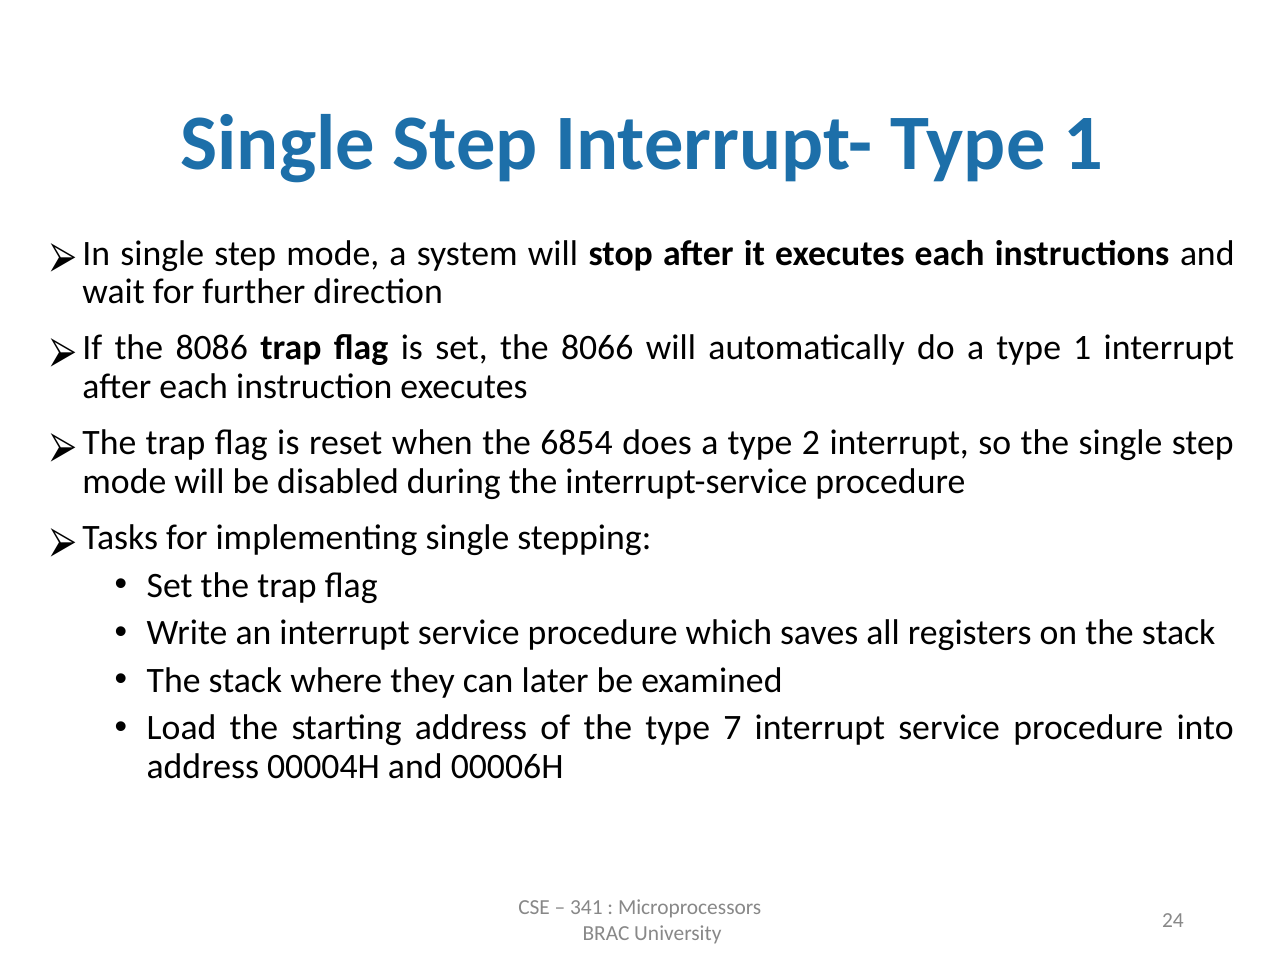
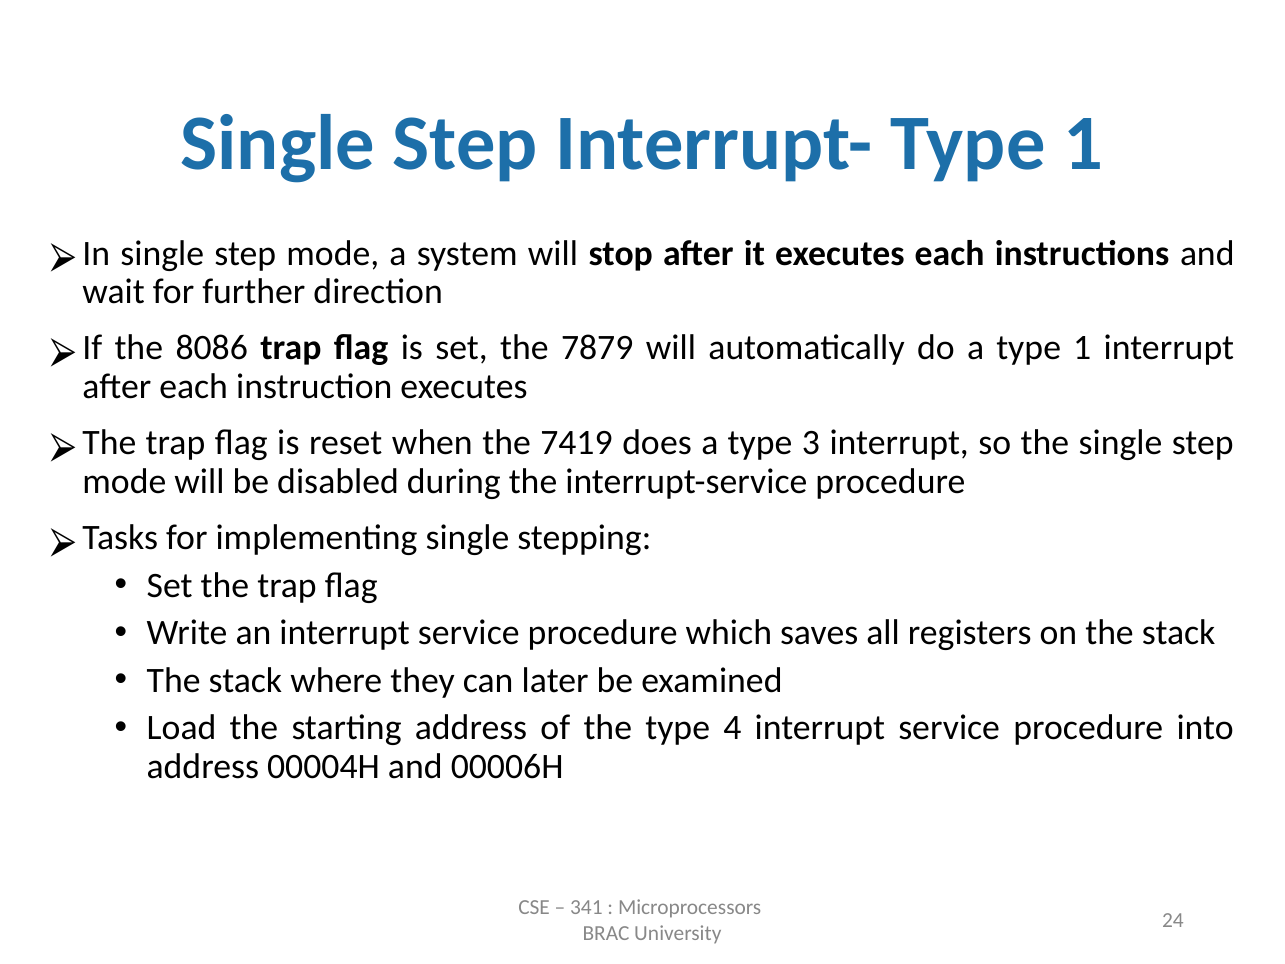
8066: 8066 -> 7879 (597, 348)
6854: 6854 -> 7419 (576, 443)
2: 2 -> 3 (811, 443)
7: 7 -> 4 (732, 728)
